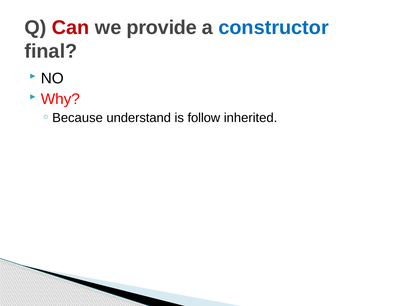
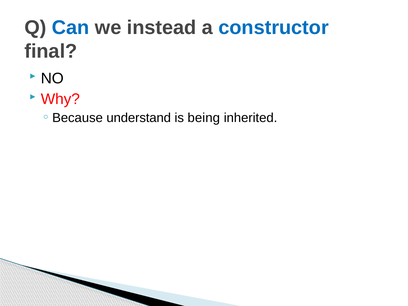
Can colour: red -> blue (71, 28)
provide: provide -> instead (162, 28)
follow: follow -> being (204, 118)
